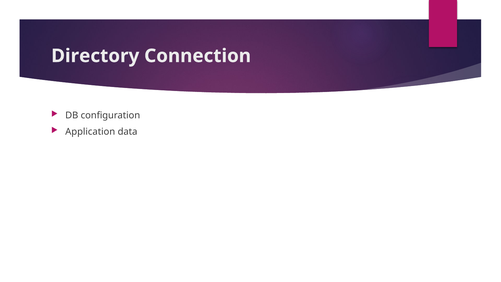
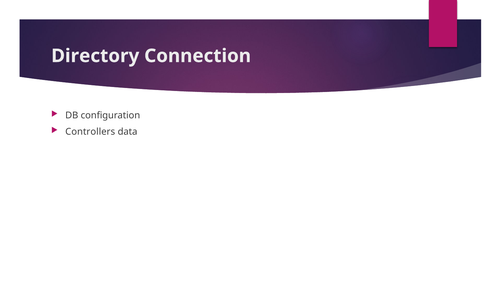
Application: Application -> Controllers (90, 132)
